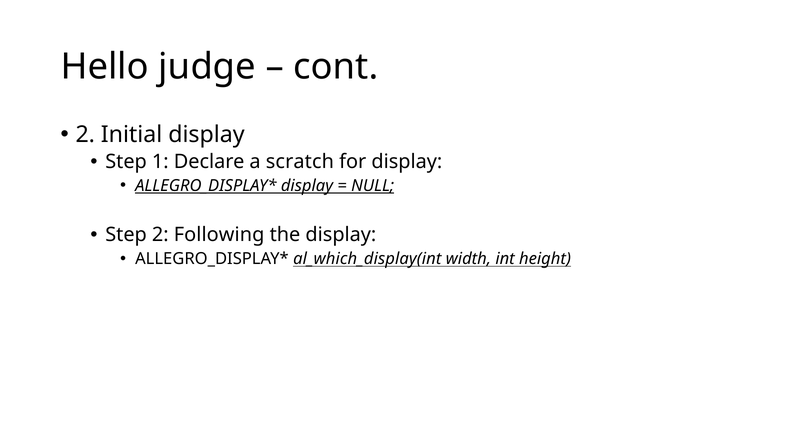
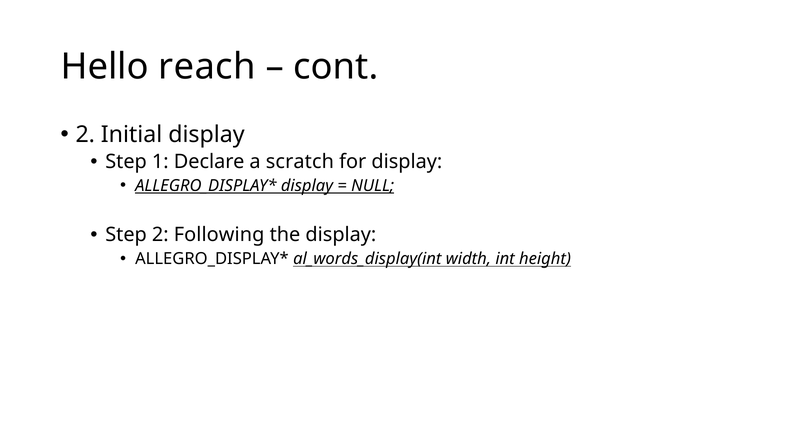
judge: judge -> reach (207, 67)
al_which_display(int: al_which_display(int -> al_words_display(int (367, 259)
